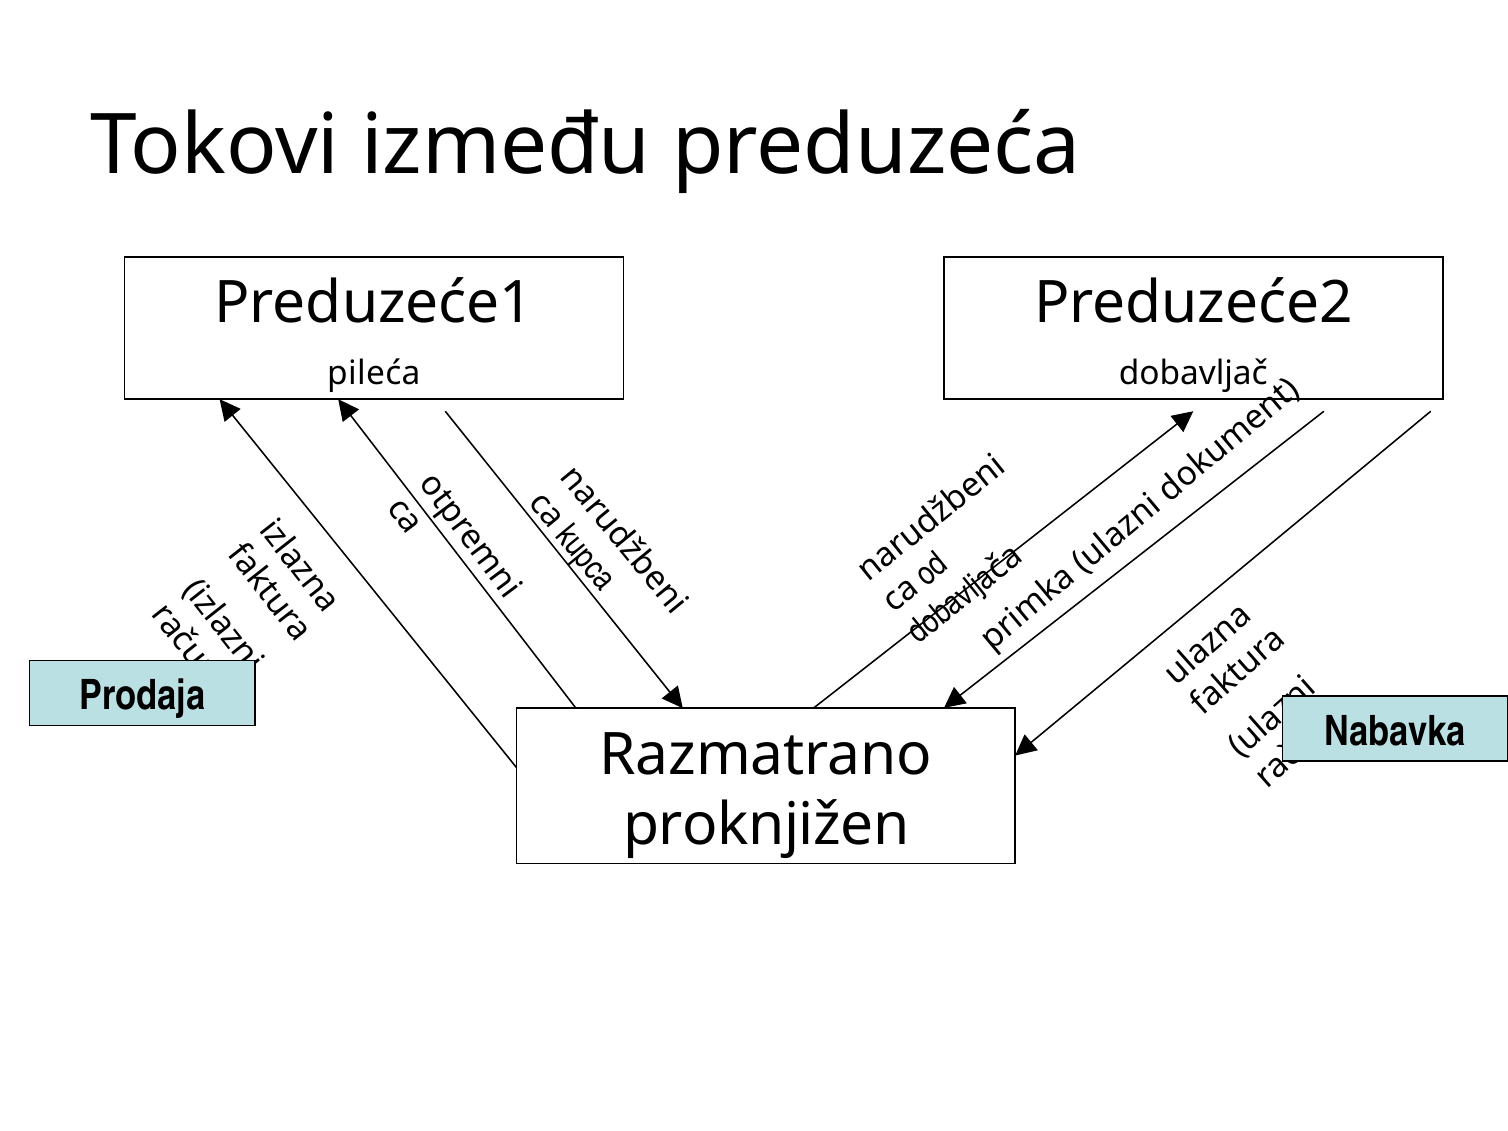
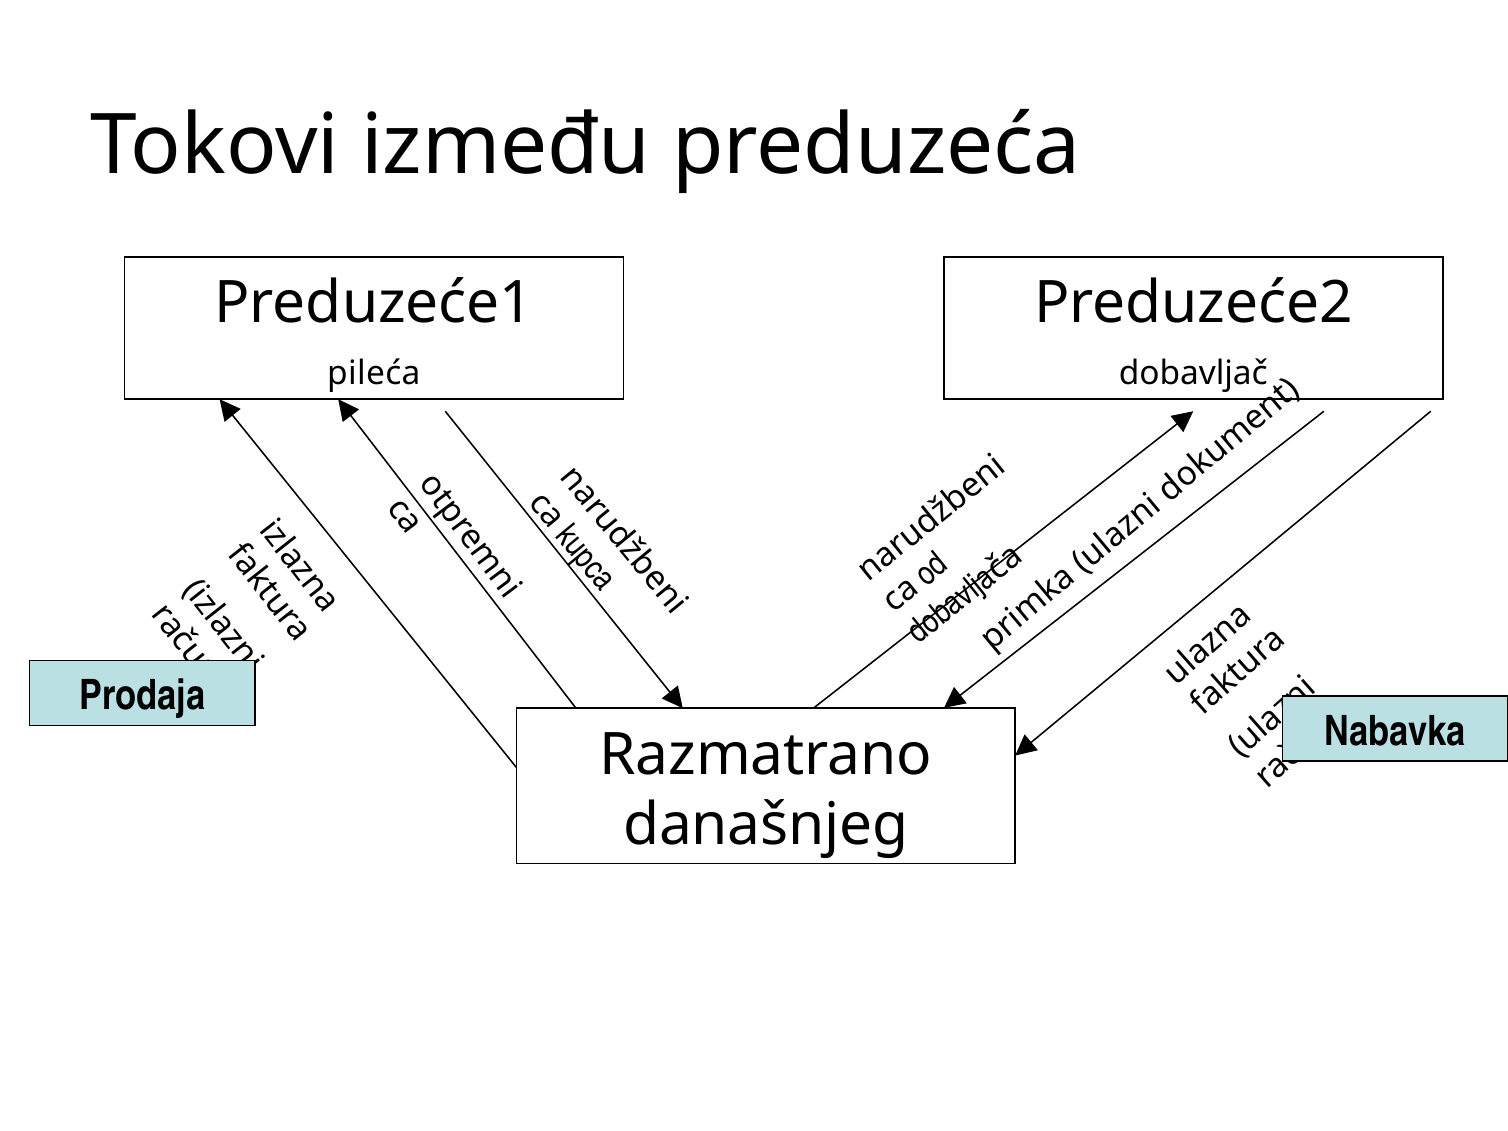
proknjižen: proknjižen -> današnjeg (766, 825)
